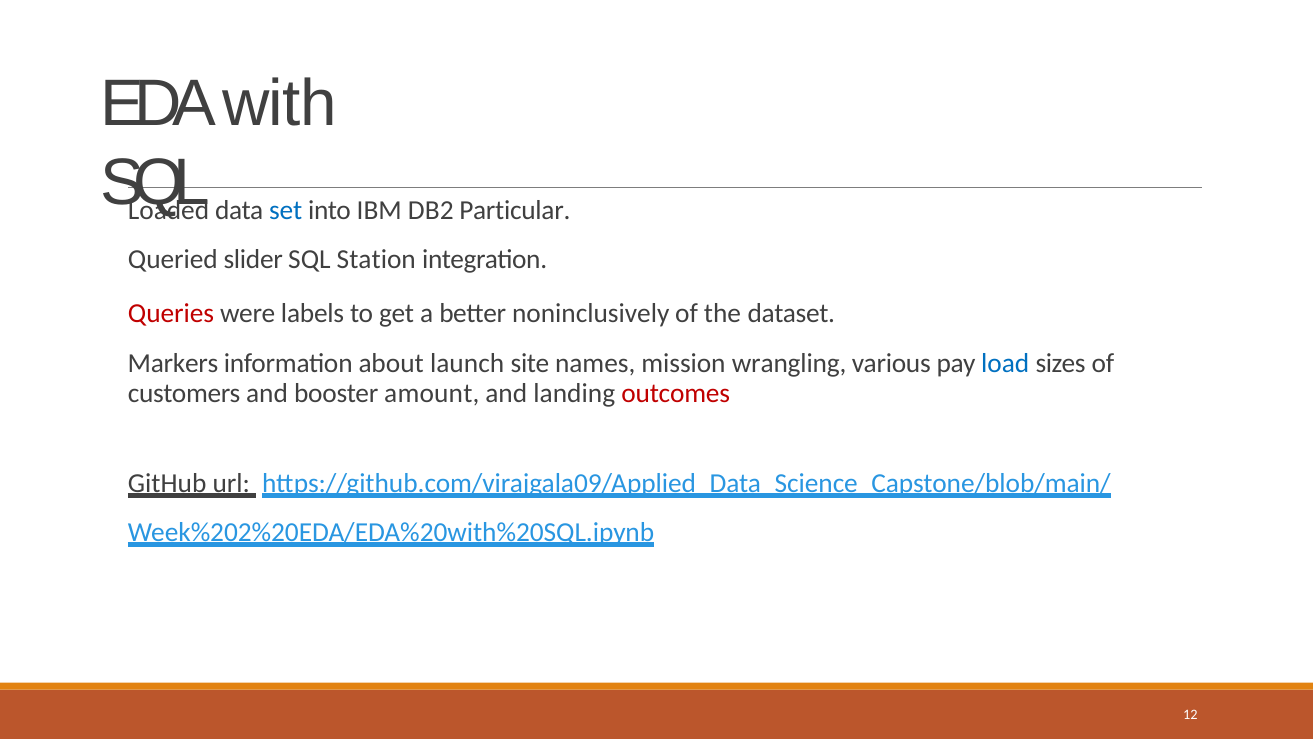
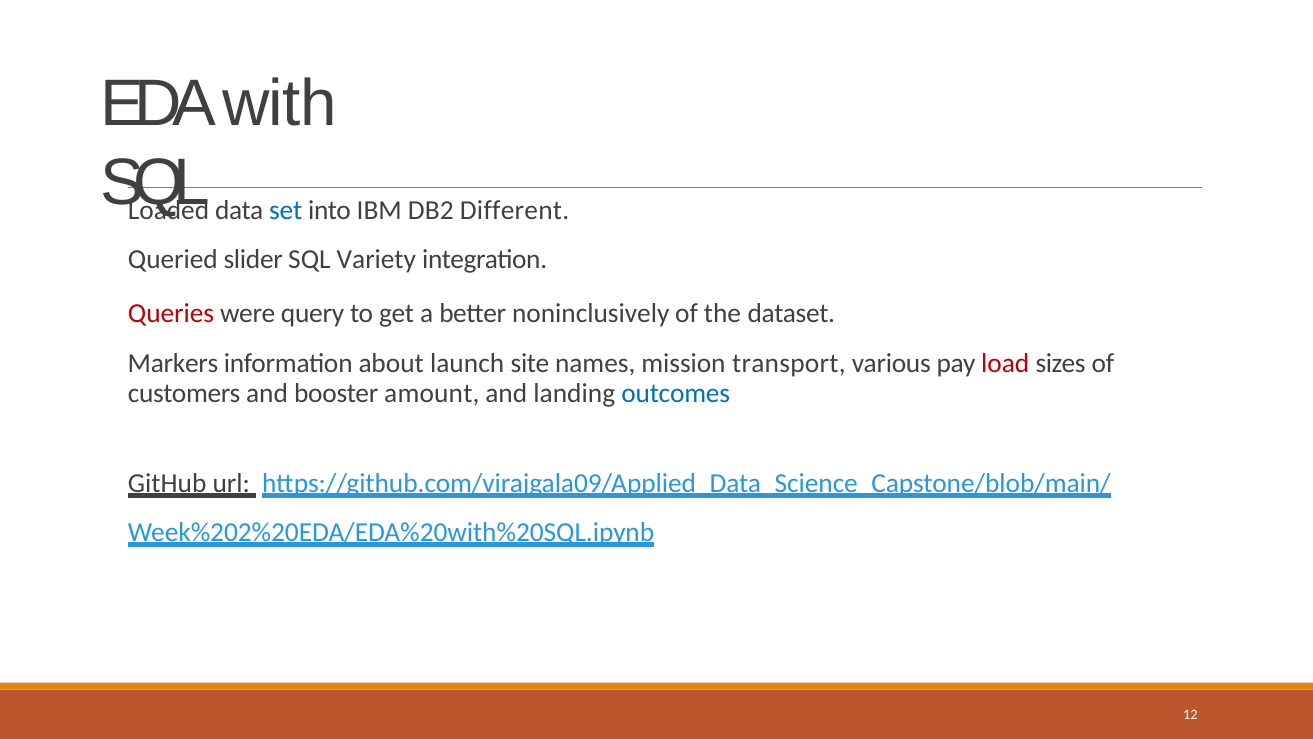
Particular: Particular -> Different (515, 211)
Station: Station -> Variety (376, 259)
labels: labels -> query (313, 314)
wrangling: wrangling -> transport (789, 363)
load colour: blue -> red (1005, 363)
outcomes colour: red -> blue (676, 394)
